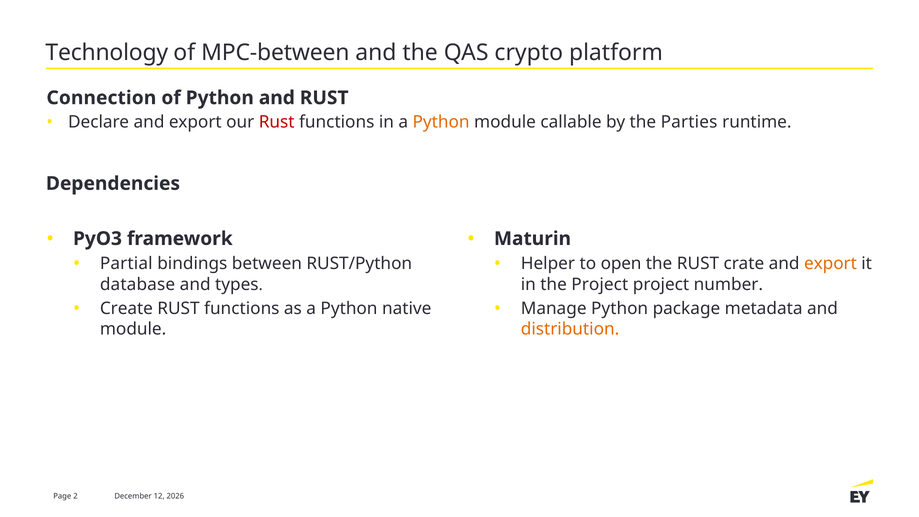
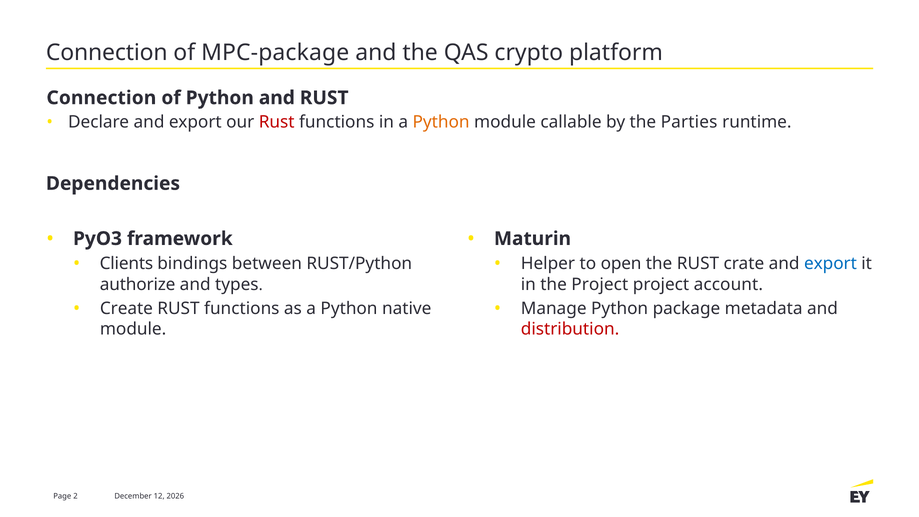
Technology: Technology -> Connection (107, 52)
MPC-between: MPC-between -> MPC-package (275, 52)
Partial: Partial -> Clients (126, 264)
export colour: orange -> blue (830, 264)
database: database -> authorize (138, 284)
number: number -> account (728, 284)
distribution colour: orange -> red (570, 329)
